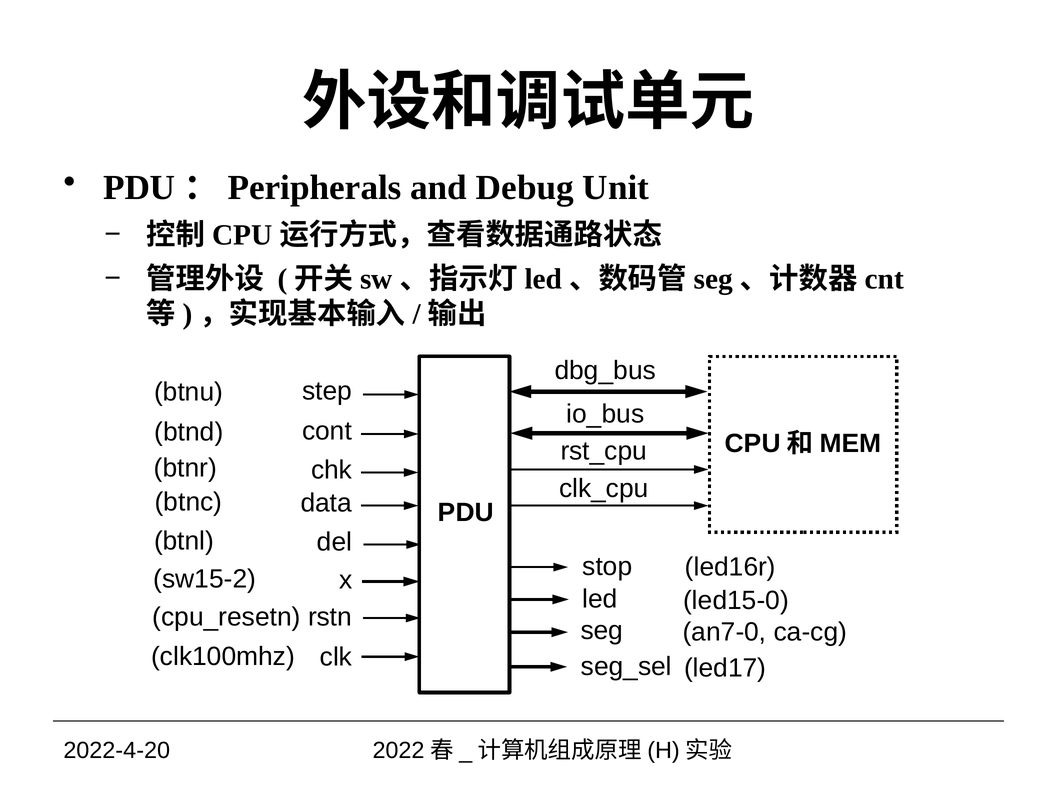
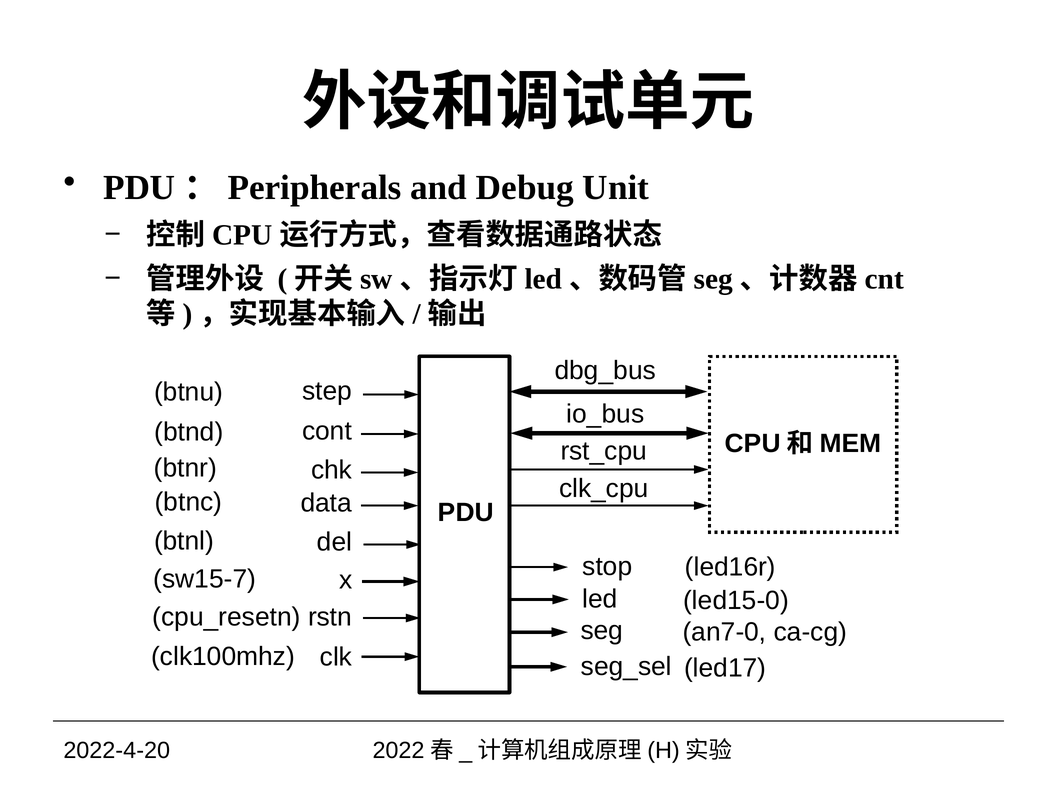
sw15-2: sw15-2 -> sw15-7 (205, 580)
